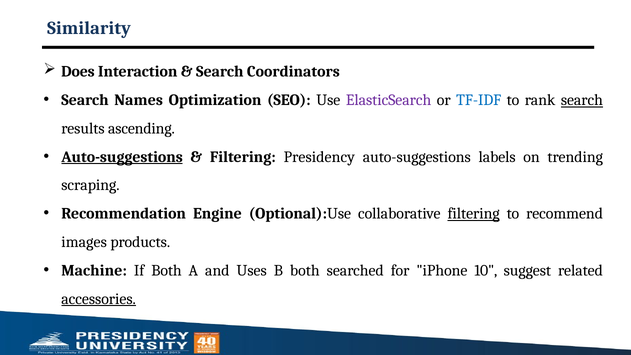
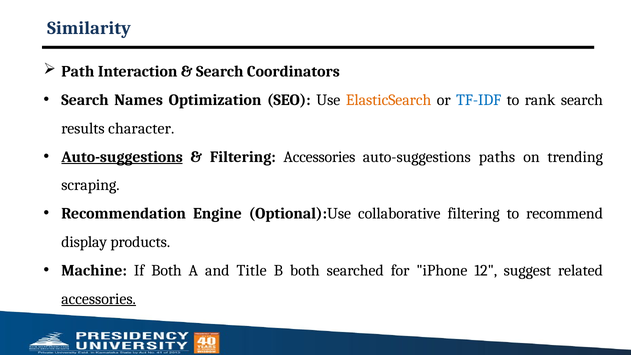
Does: Does -> Path (78, 72)
ElasticSearch colour: purple -> orange (389, 100)
search underline: present -> none (582, 100)
ascending: ascending -> character (141, 128)
Filtering Presidency: Presidency -> Accessories (319, 157)
labels: labels -> paths (497, 157)
filtering underline: present -> none (474, 214)
images: images -> display (84, 242)
Uses: Uses -> Title (252, 270)
10: 10 -> 12 (486, 270)
